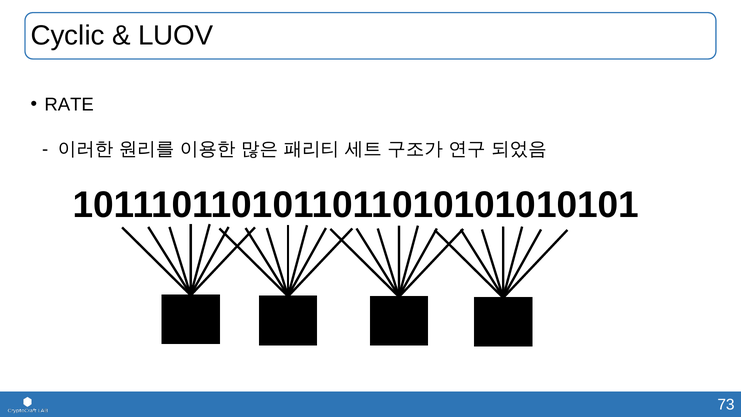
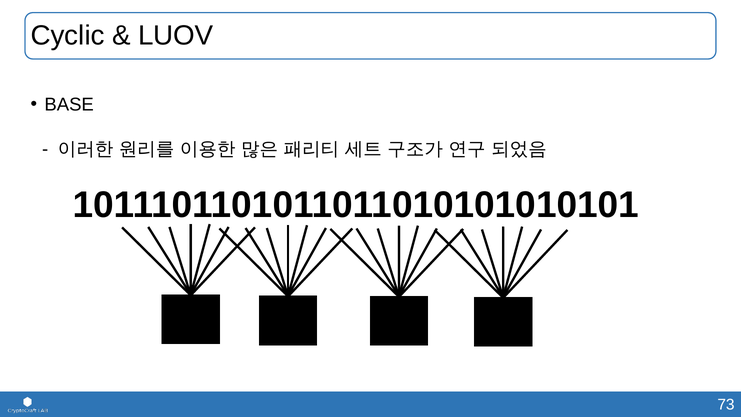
RATE: RATE -> BASE (69, 104)
